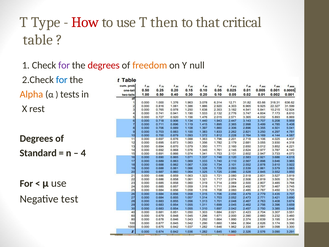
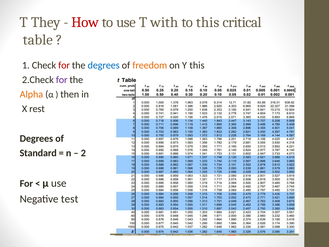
Type: Type -> They (46, 22)
then: then -> with (164, 22)
to that: that -> this (208, 22)
for colour: purple -> red (64, 65)
degrees colour: red -> blue (104, 65)
Y null: null -> this (197, 65)
for colour: blue -> purple (62, 80)
tests: tests -> then (70, 94)
4: 4 -> 2 (83, 153)
